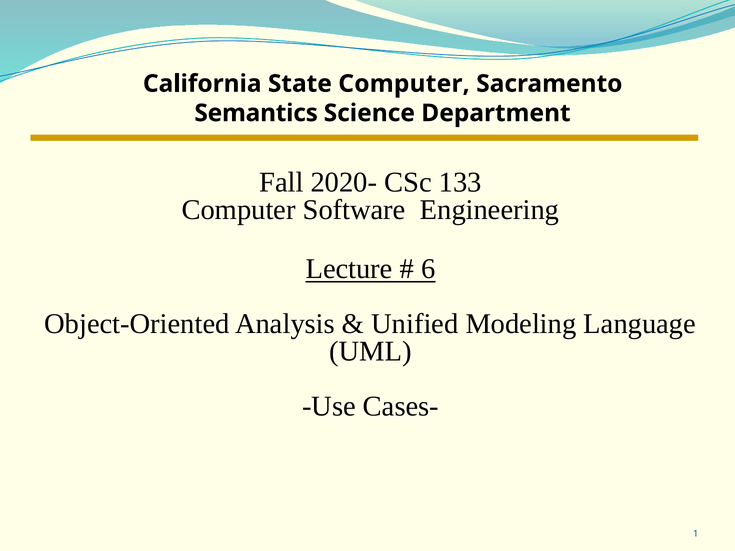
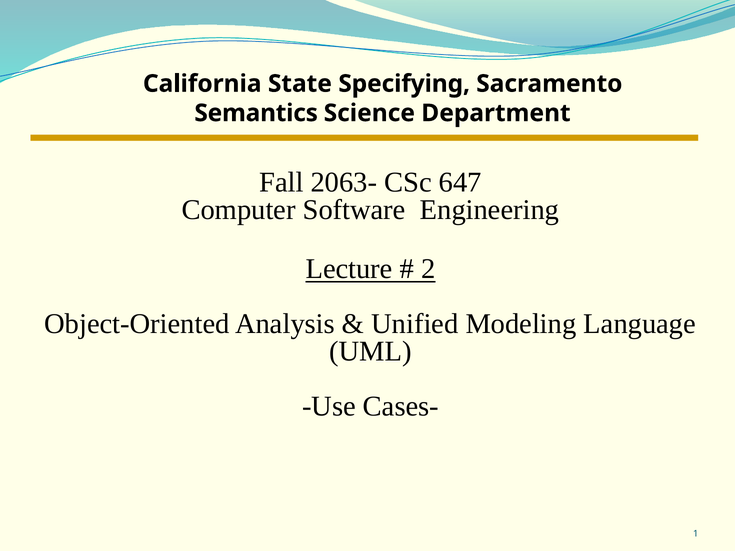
State Computer: Computer -> Specifying (404, 84)
2020-: 2020- -> 2063- (344, 182)
133: 133 -> 647 (460, 182)
6: 6 -> 2 (428, 269)
